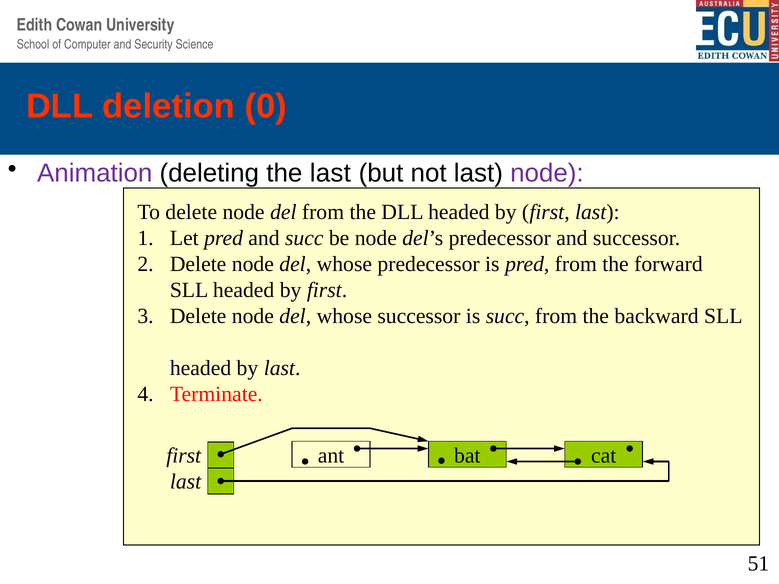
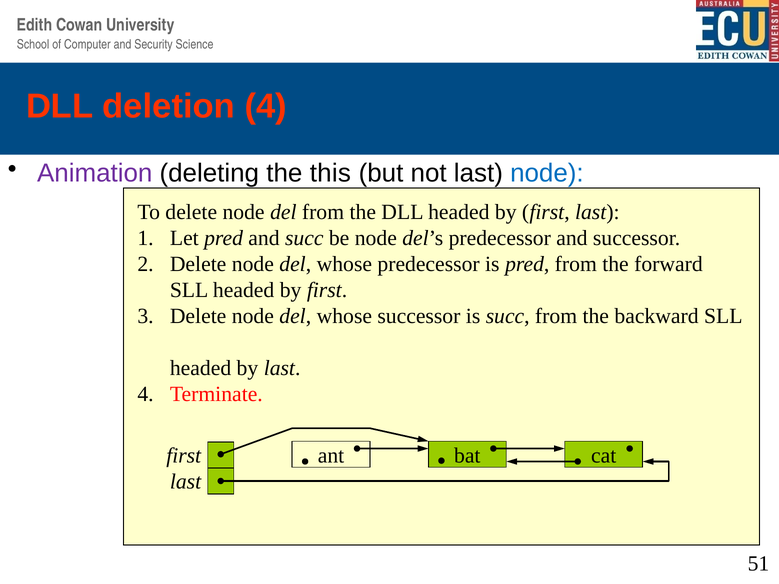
deletion 0: 0 -> 4 (266, 106)
the last: last -> this (330, 173)
node colour: purple -> blue (547, 173)
